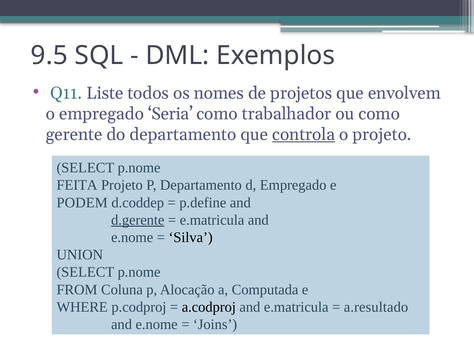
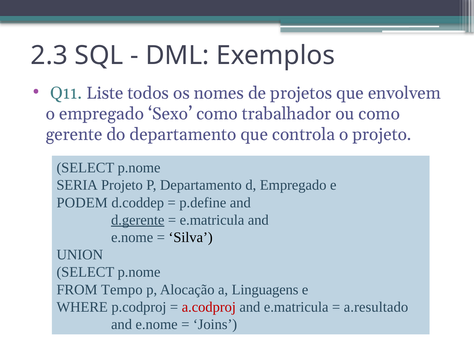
9.5: 9.5 -> 2.3 (49, 55)
Seria: Seria -> Sexo (170, 114)
controla underline: present -> none (304, 134)
FEITA: FEITA -> SERIA (77, 185)
Coluna: Coluna -> Tempo (122, 289)
Computada: Computada -> Linguagens (265, 289)
a.codproj colour: black -> red (209, 307)
